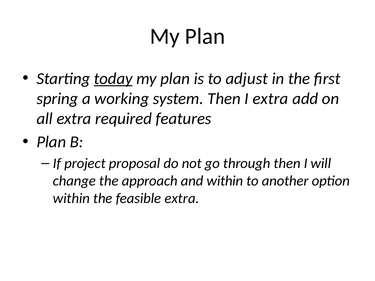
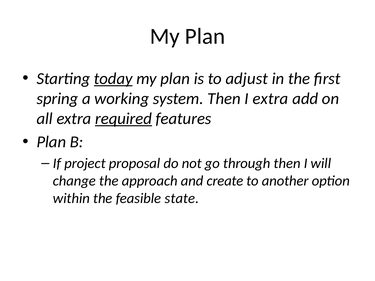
required underline: none -> present (124, 119)
and within: within -> create (225, 181)
feasible extra: extra -> state (182, 199)
